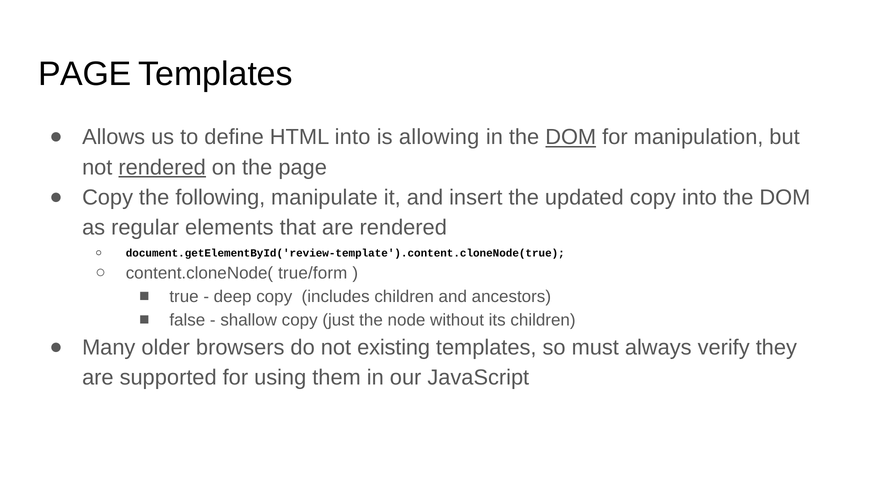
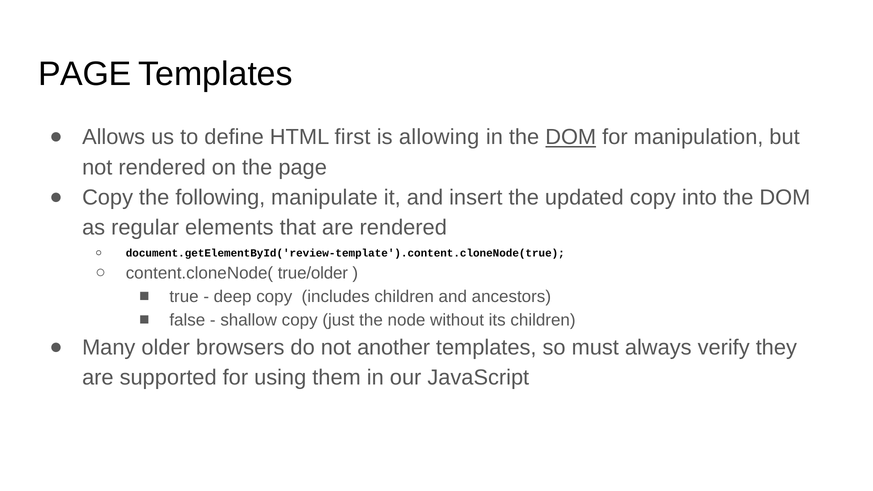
HTML into: into -> first (353, 137)
rendered underline: present -> none (162, 167)
true/form: true/form -> true/older (313, 273)
existing: existing -> another (394, 348)
